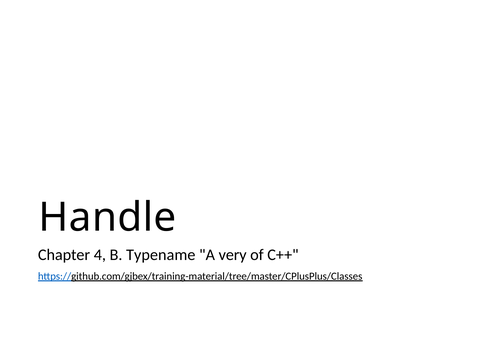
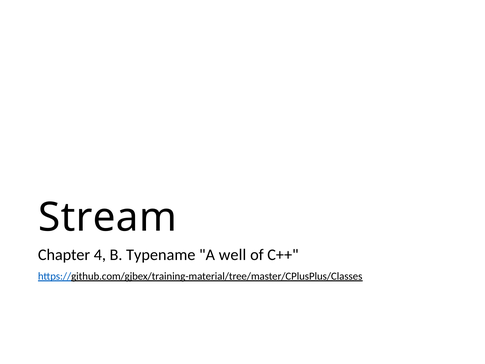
Handle: Handle -> Stream (107, 217)
very: very -> well (233, 255)
